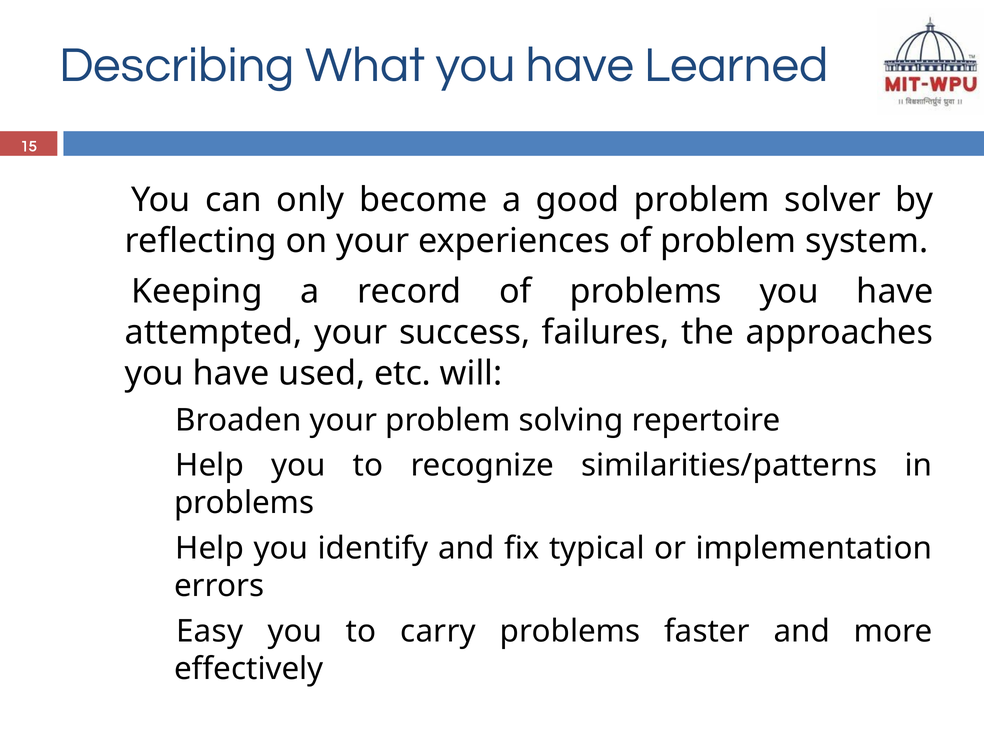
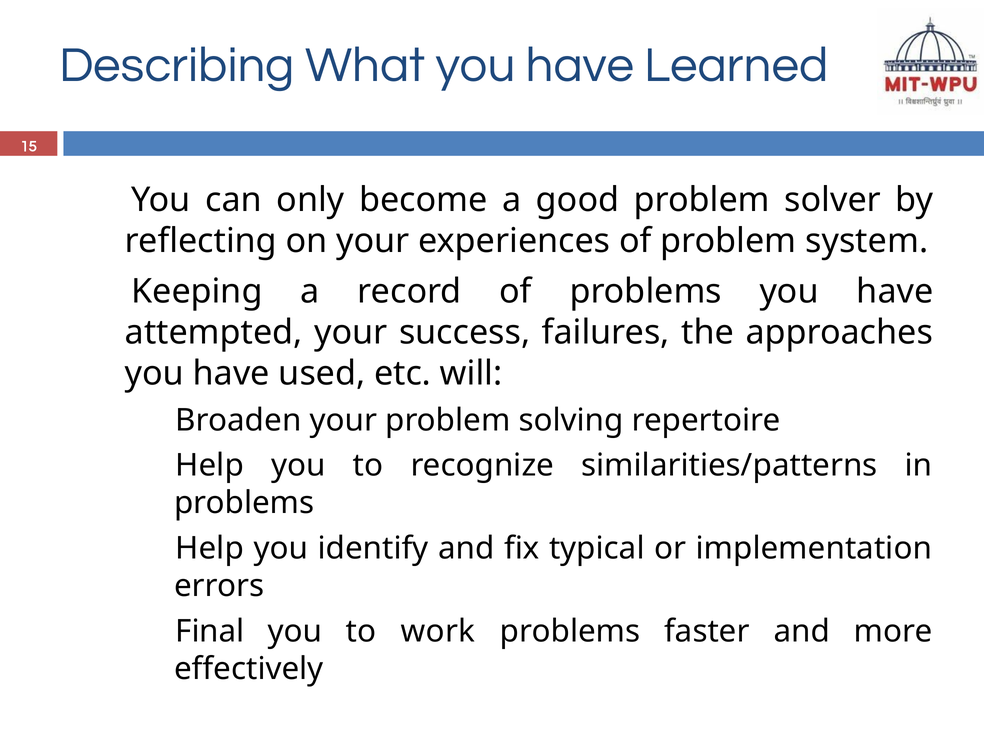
Easy: Easy -> Final (210, 631)
carry: carry -> work (438, 631)
